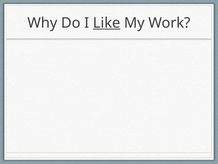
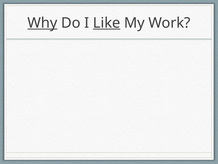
Why underline: none -> present (42, 23)
